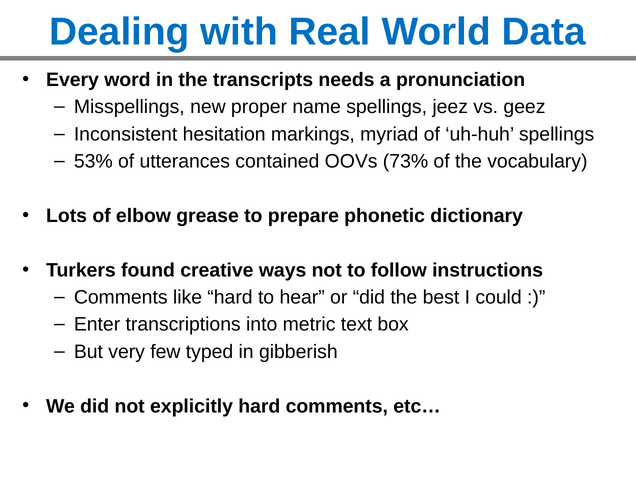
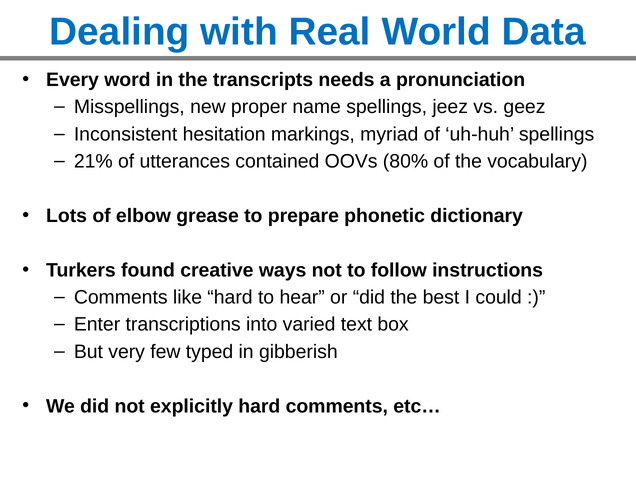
53%: 53% -> 21% (93, 161)
73%: 73% -> 80% (406, 161)
metric: metric -> varied (309, 325)
